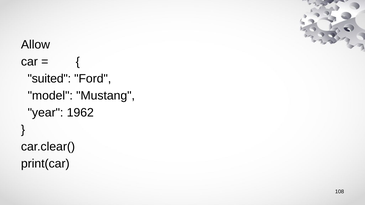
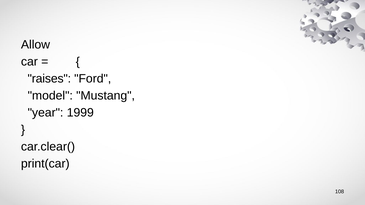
suited: suited -> raises (49, 79)
1962: 1962 -> 1999 (80, 113)
